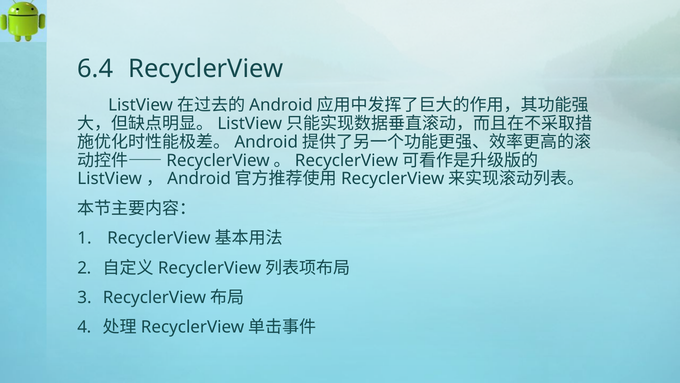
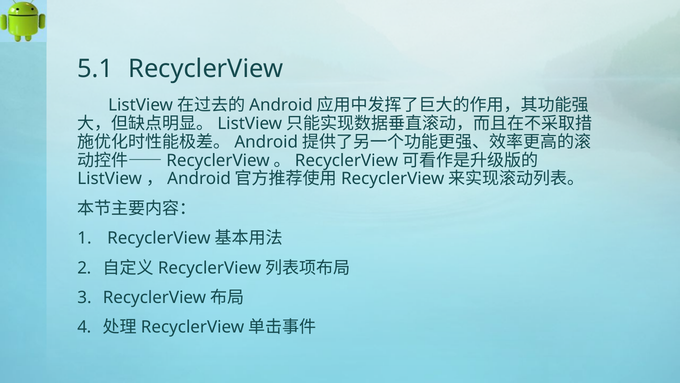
6.4: 6.4 -> 5.1 (95, 69)
